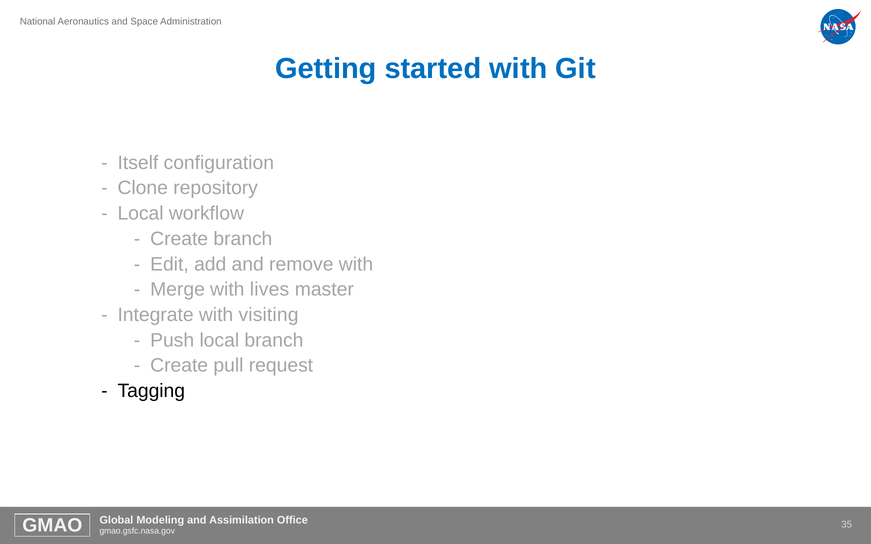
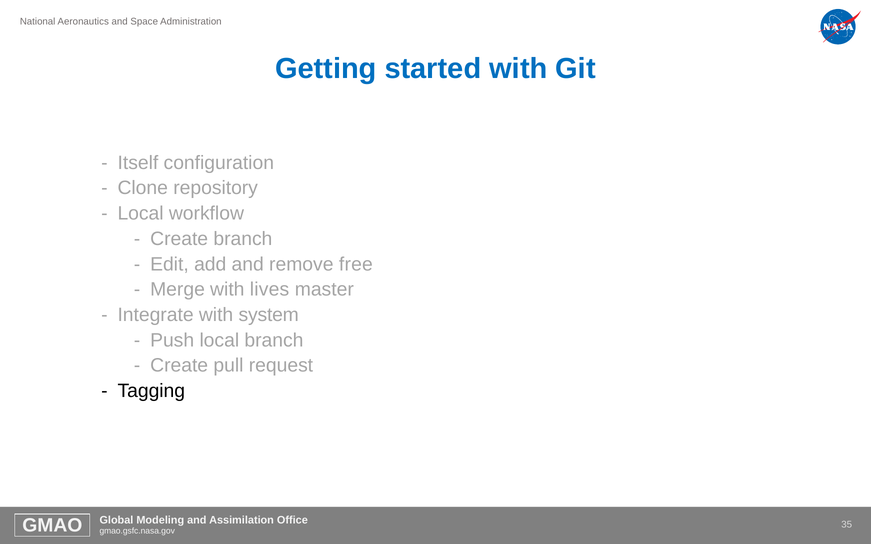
remove with: with -> free (356, 264)
visiting: visiting -> system (269, 315)
